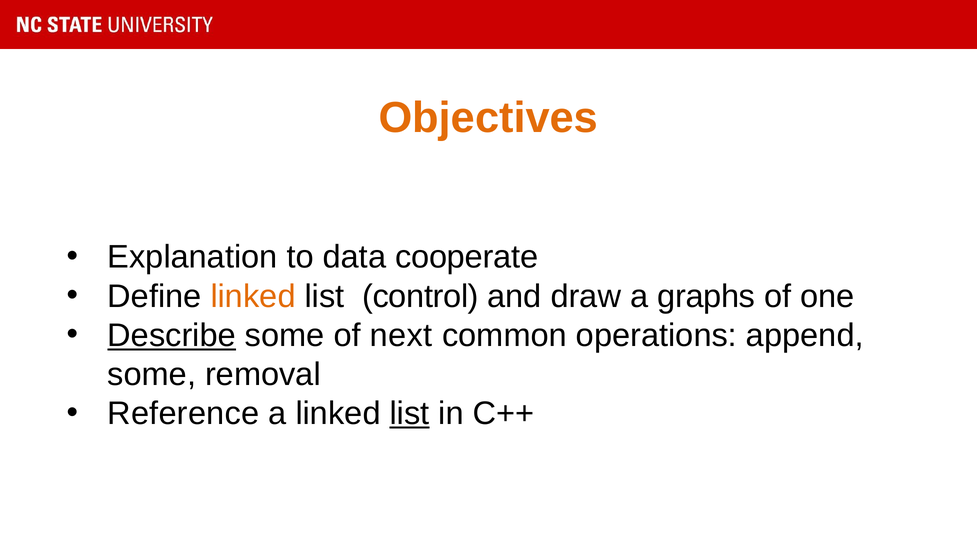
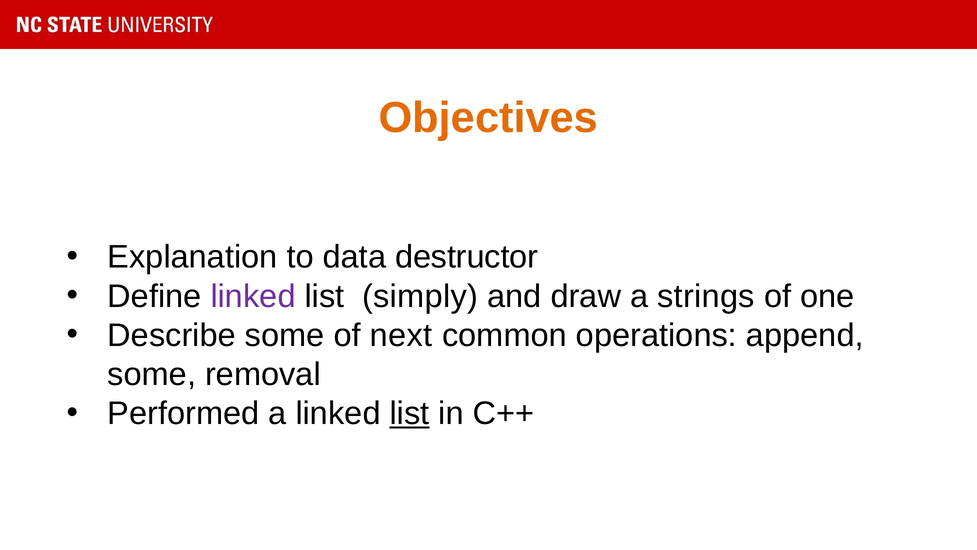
cooperate: cooperate -> destructor (467, 257)
linked colour: orange -> purple (253, 296)
control: control -> simply (420, 296)
graphs: graphs -> strings (706, 296)
Describe underline: present -> none (172, 335)
Reference: Reference -> Performed (183, 413)
